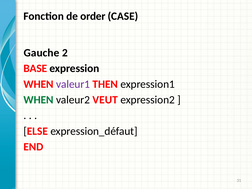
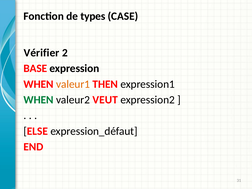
order: order -> types (93, 16)
Gauche: Gauche -> Vérifier (42, 53)
valeur1 colour: purple -> orange (73, 84)
